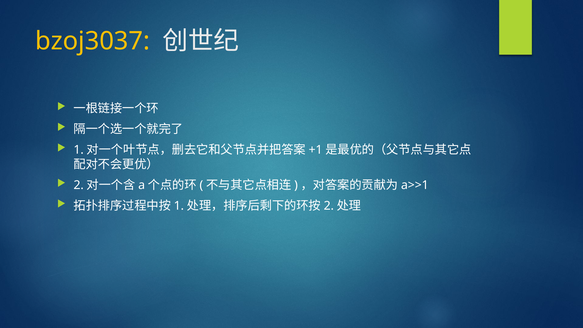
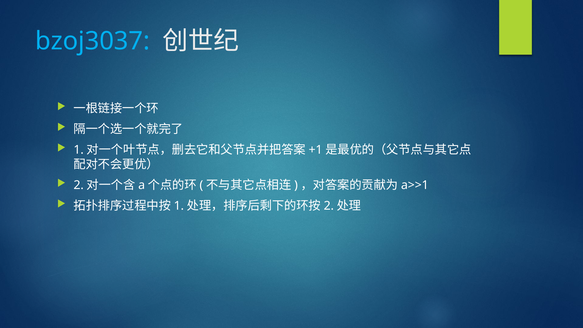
bzoj3037 colour: yellow -> light blue (93, 41)
